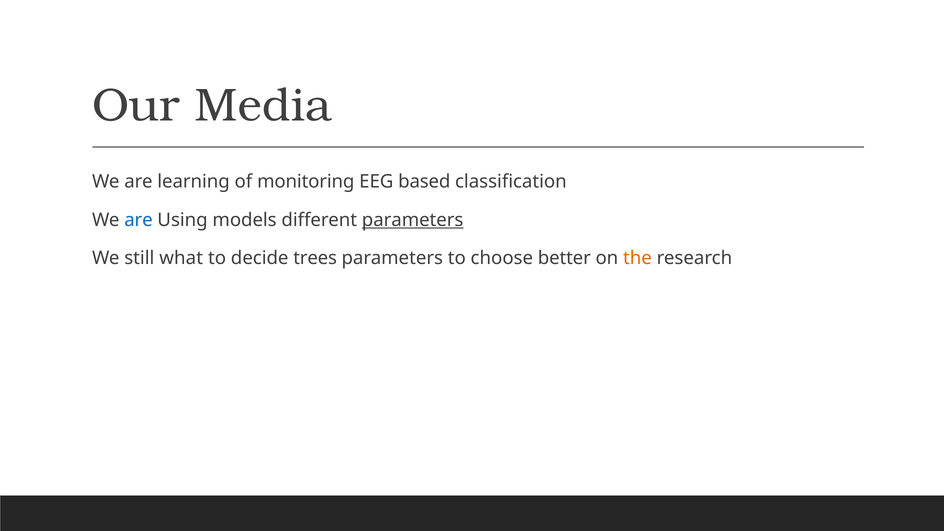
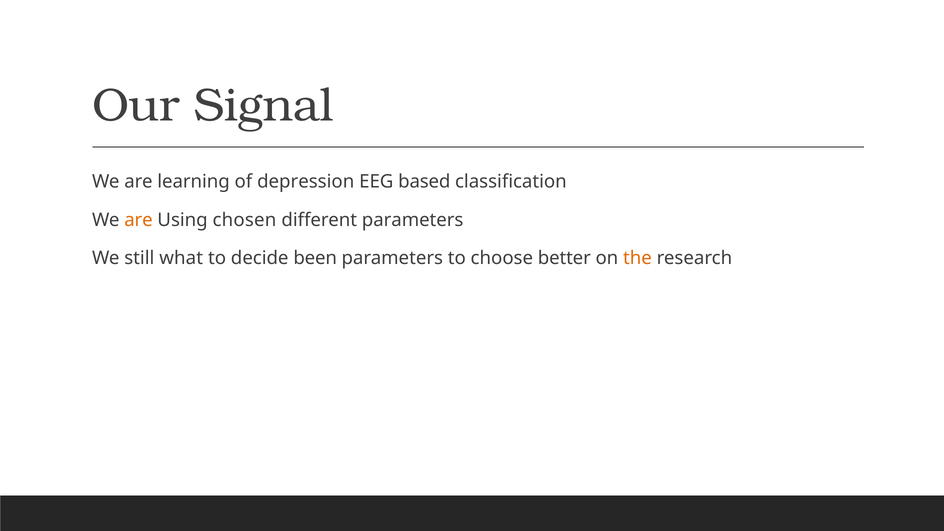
Media: Media -> Signal (264, 106)
monitoring: monitoring -> depression (306, 182)
are colour: blue -> orange (138, 220)
models: models -> chosen (244, 220)
parameters underline: present -> none (413, 220)
trees: trees -> been (315, 258)
